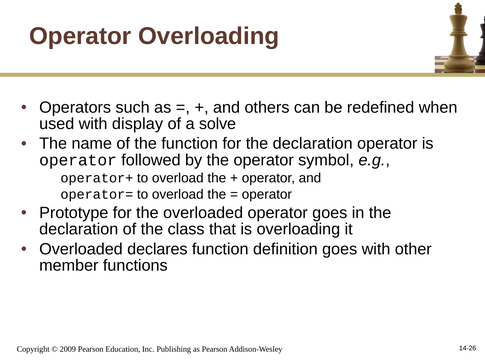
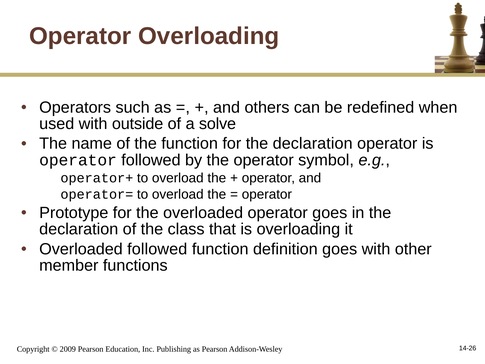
display: display -> outside (138, 124)
Overloaded declares: declares -> followed (157, 249)
